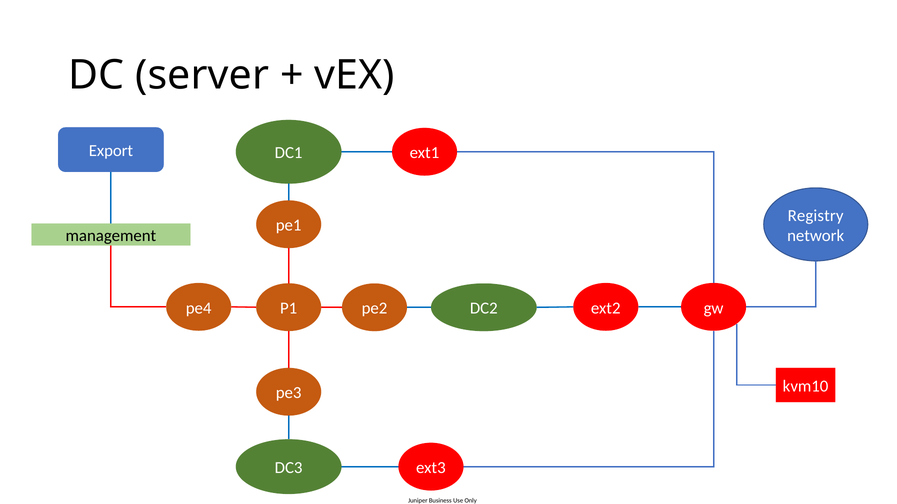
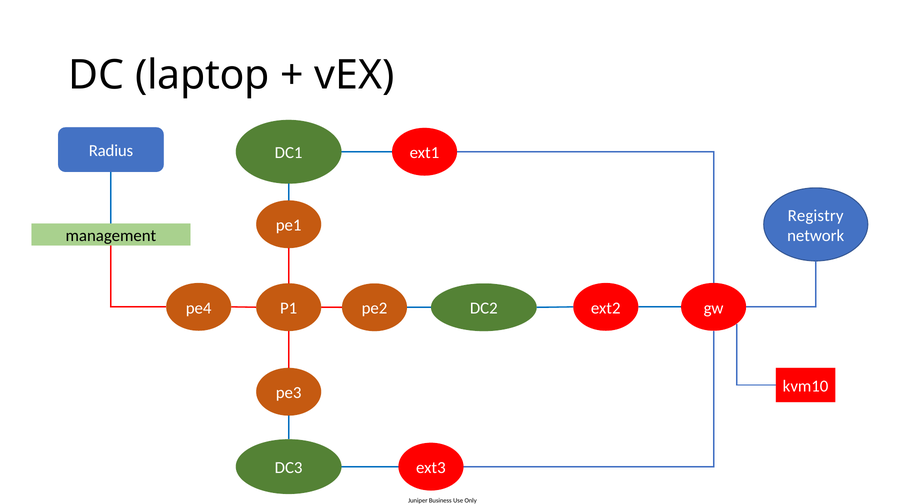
server: server -> laptop (202, 75)
Export: Export -> Radius (111, 151)
